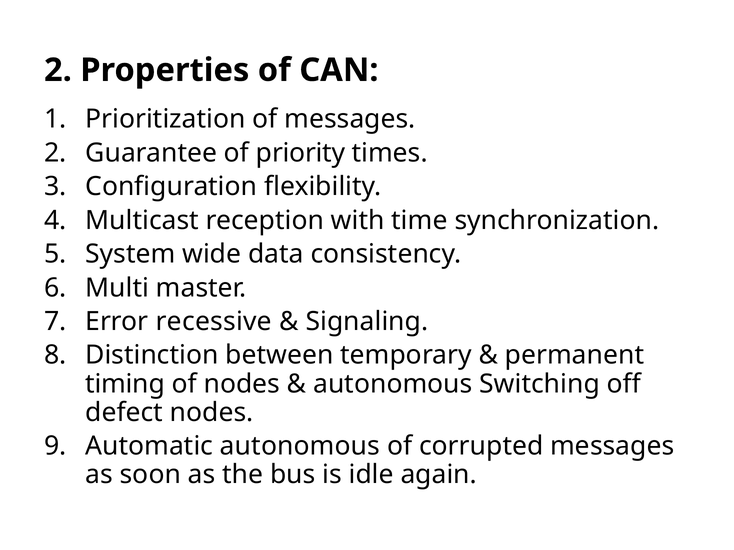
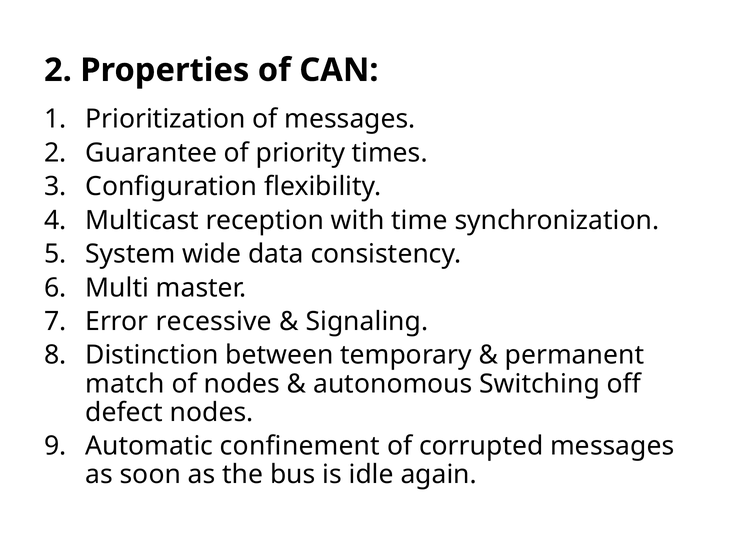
timing: timing -> match (125, 384)
Automatic autonomous: autonomous -> confinement (300, 447)
